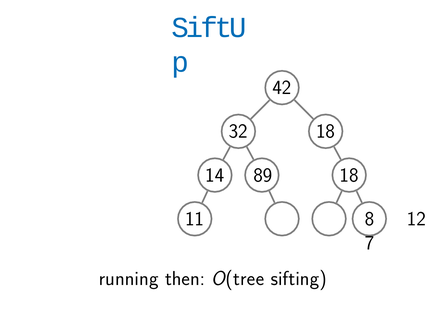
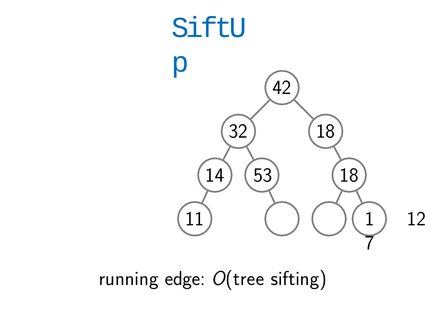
89: 89 -> 53 (263, 175)
8: 8 -> 1 (370, 218)
then: then -> edge (185, 278)
